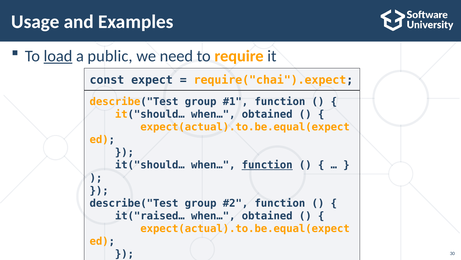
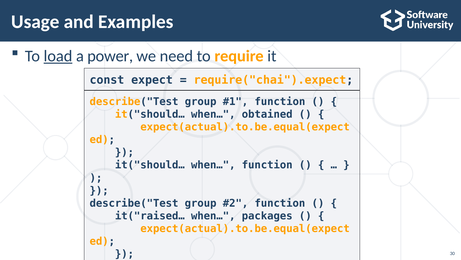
public: public -> power (110, 56)
function underline: present -> none (267, 165)
obtained: obtained -> packages (267, 215)
